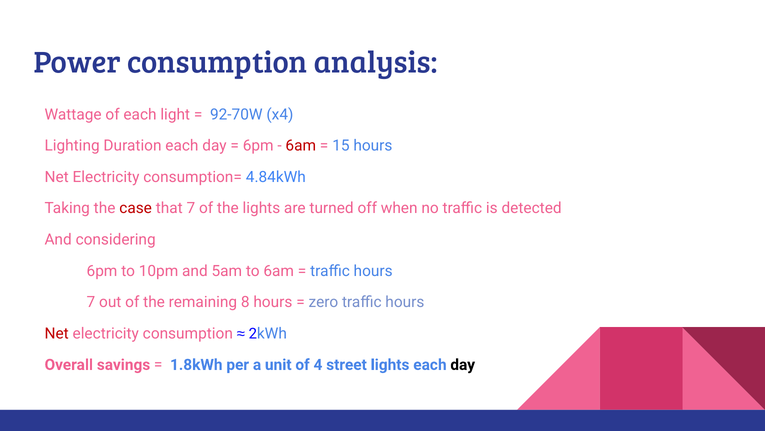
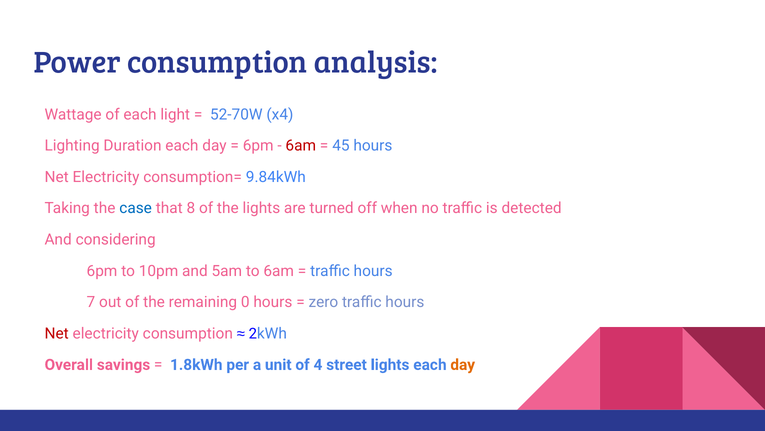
92-70W: 92-70W -> 52-70W (236, 114)
15: 15 -> 45 (341, 146)
4.84kWh: 4.84kWh -> 9.84kWh (276, 177)
case colour: red -> blue (136, 208)
that 7: 7 -> 8 (191, 208)
8: 8 -> 0 (245, 302)
day colour: black -> orange (463, 364)
